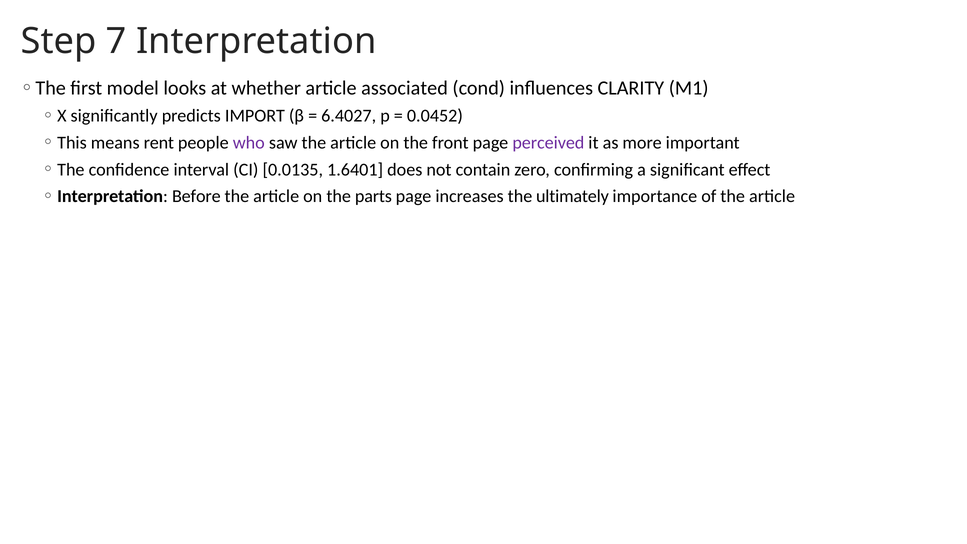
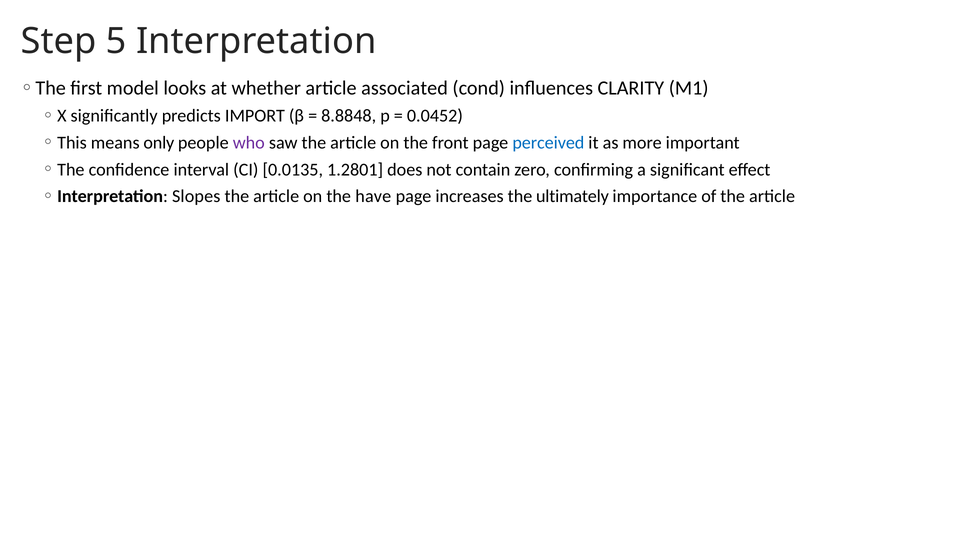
7: 7 -> 5 (116, 41)
6.4027: 6.4027 -> 8.8848 (349, 116)
rent: rent -> only (159, 143)
perceived colour: purple -> blue (548, 143)
1.6401: 1.6401 -> 1.2801 (355, 170)
Before: Before -> Slopes (196, 196)
parts: parts -> have (373, 196)
